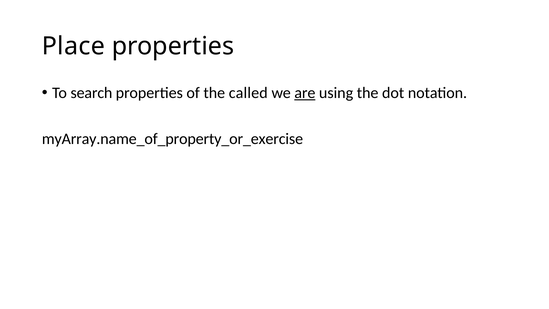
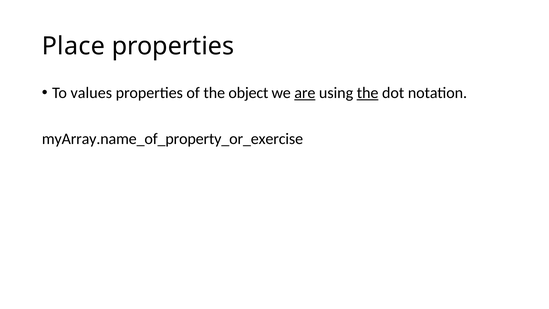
search: search -> values (91, 93)
called: called -> object (248, 93)
the underline: none -> present (368, 93)
